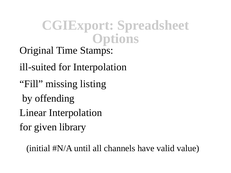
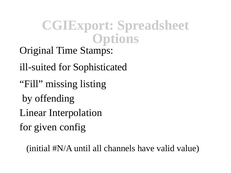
for Interpolation: Interpolation -> Sophisticated (100, 67)
library: library -> config (73, 127)
